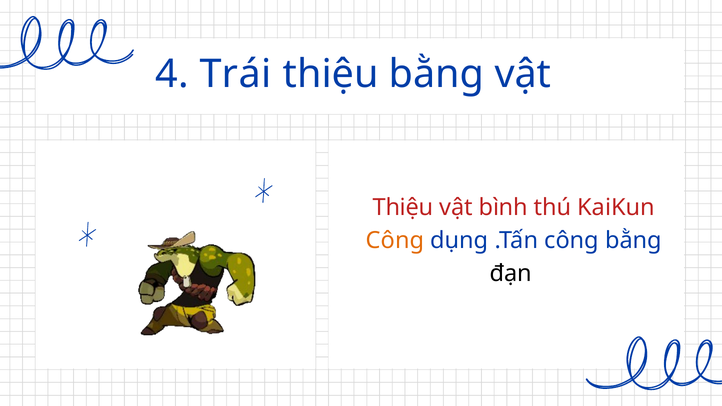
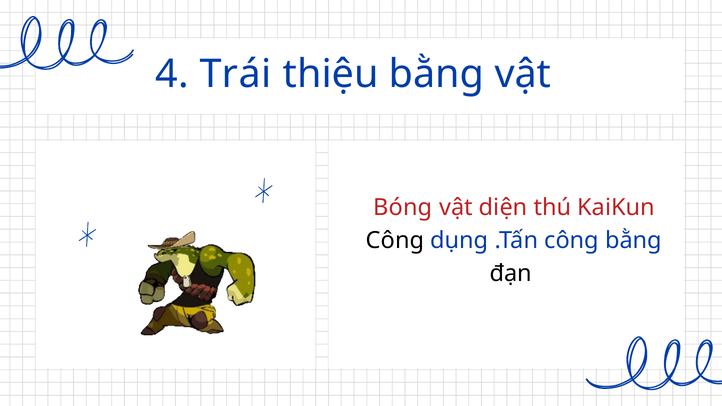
Thiệu: Thiệu -> Bóng (403, 208)
bình: bình -> diện (503, 208)
Công colour: orange -> black (395, 241)
